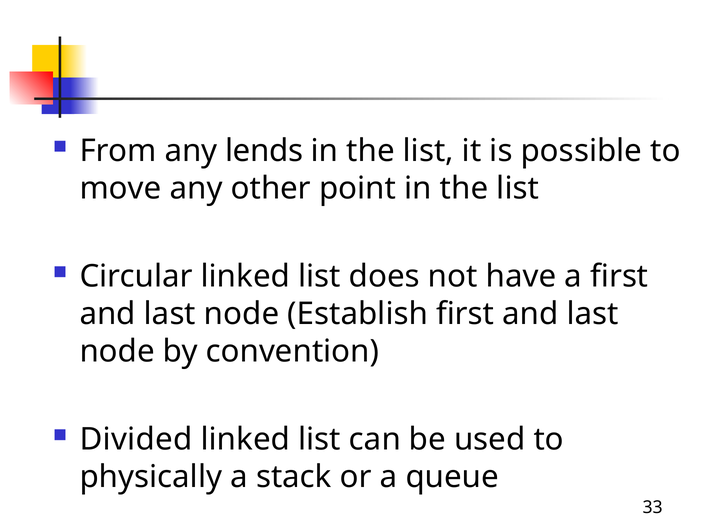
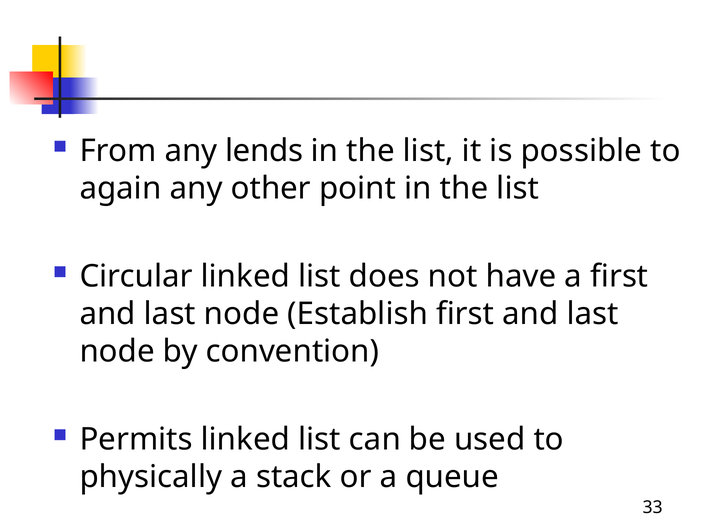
move: move -> again (120, 188)
Divided: Divided -> Permits (136, 439)
